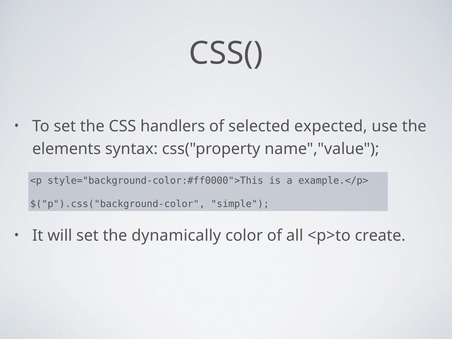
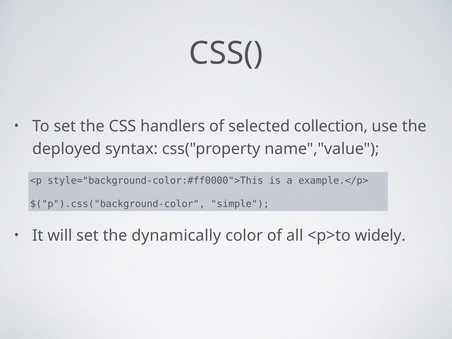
expected: expected -> collection (331, 126)
elements: elements -> deployed (67, 149)
create: create -> widely (380, 235)
